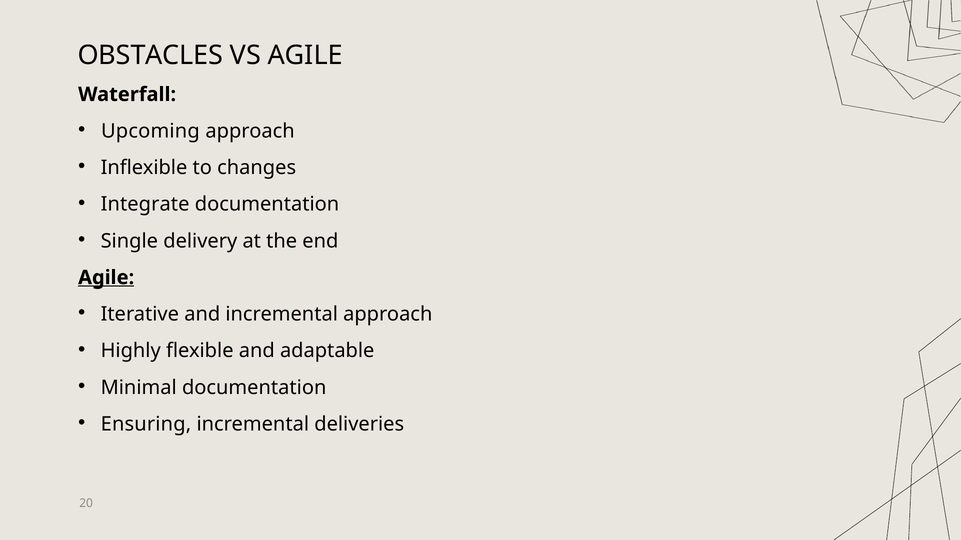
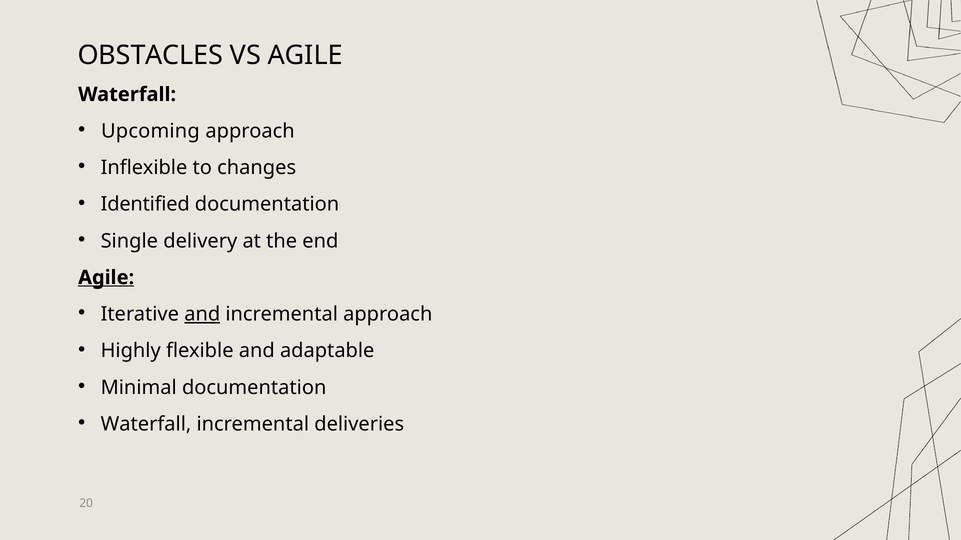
Integrate: Integrate -> Identified (145, 205)
and underline: none -> present (202, 314)
Ensuring: Ensuring -> Waterfall (146, 424)
